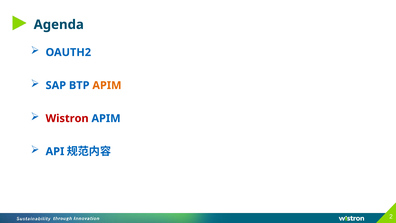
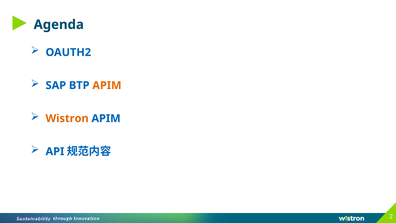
Wistron colour: red -> orange (67, 118)
